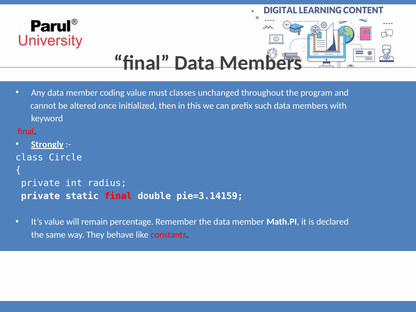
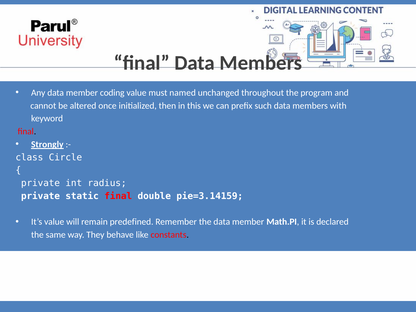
classes: classes -> named (183, 93)
percentage: percentage -> predefined (132, 222)
